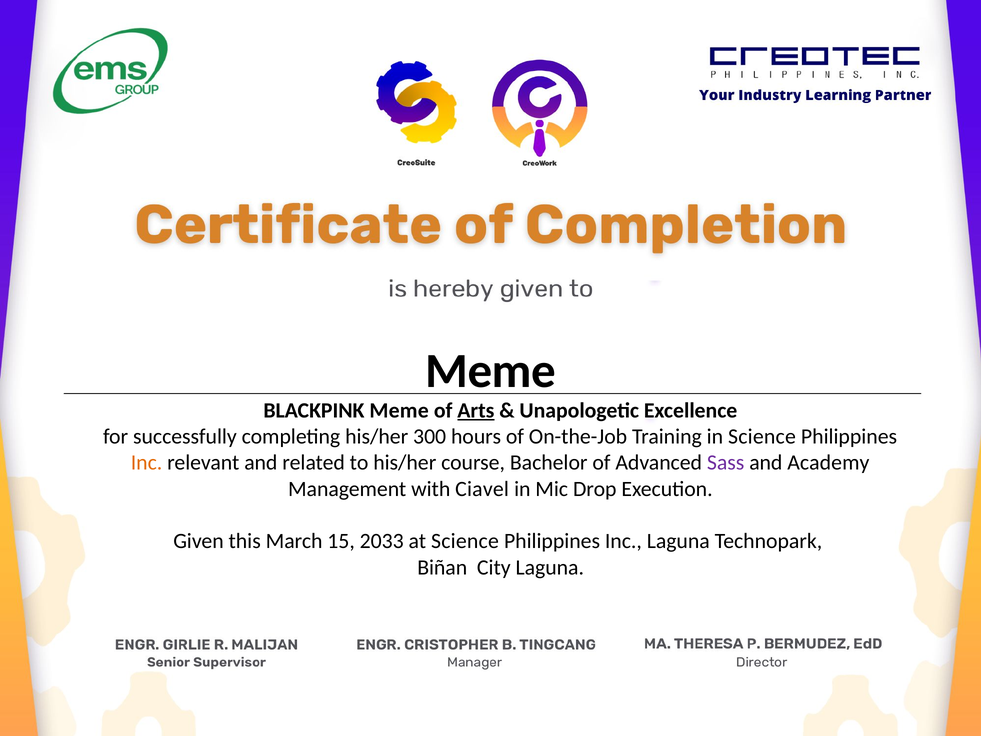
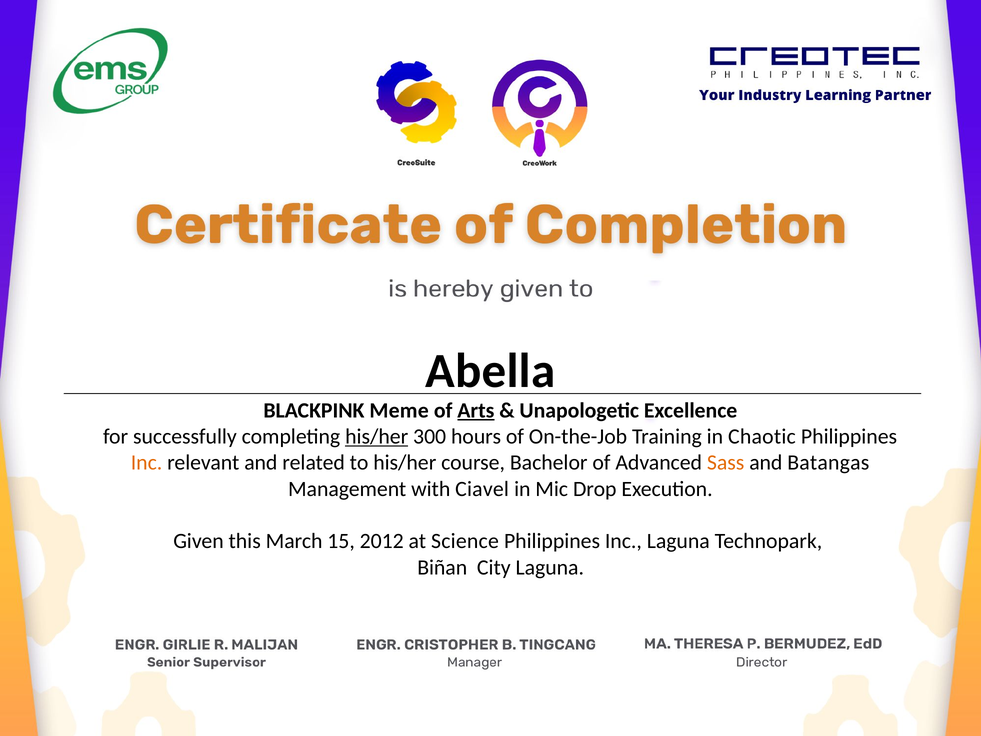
Meme: Meme -> Abella (490, 371)
his/her underline: none -> present (377, 436)
in Science: Science -> Chaotic (762, 436)
Sass colour: purple -> orange (726, 463)
Academy: Academy -> Batangas (828, 463)
2033: 2033 -> 2012 (382, 541)
